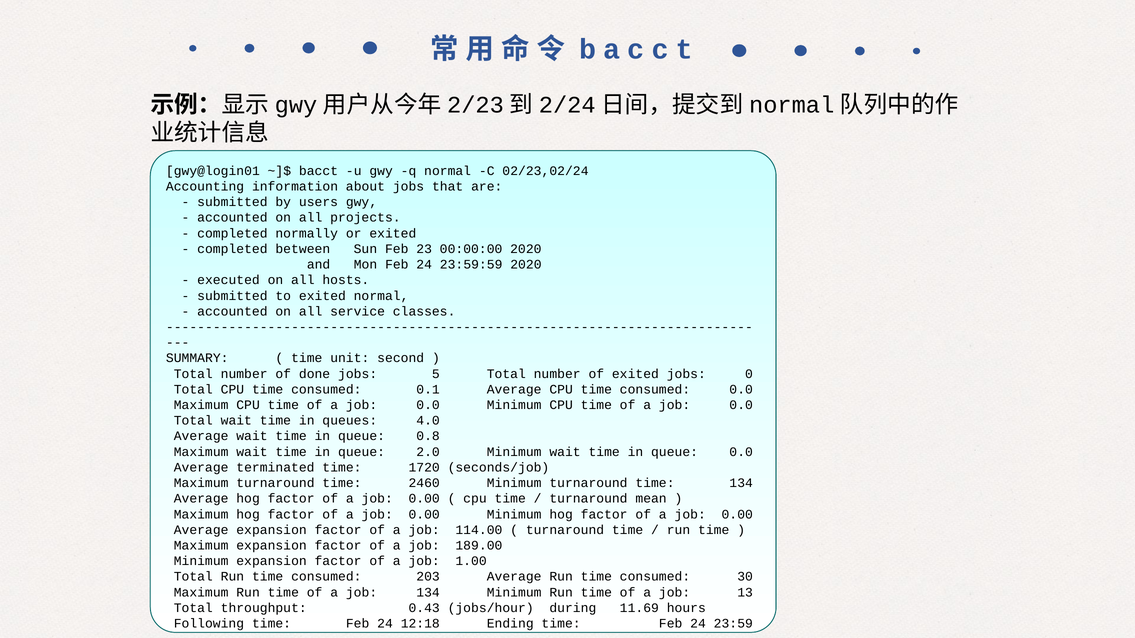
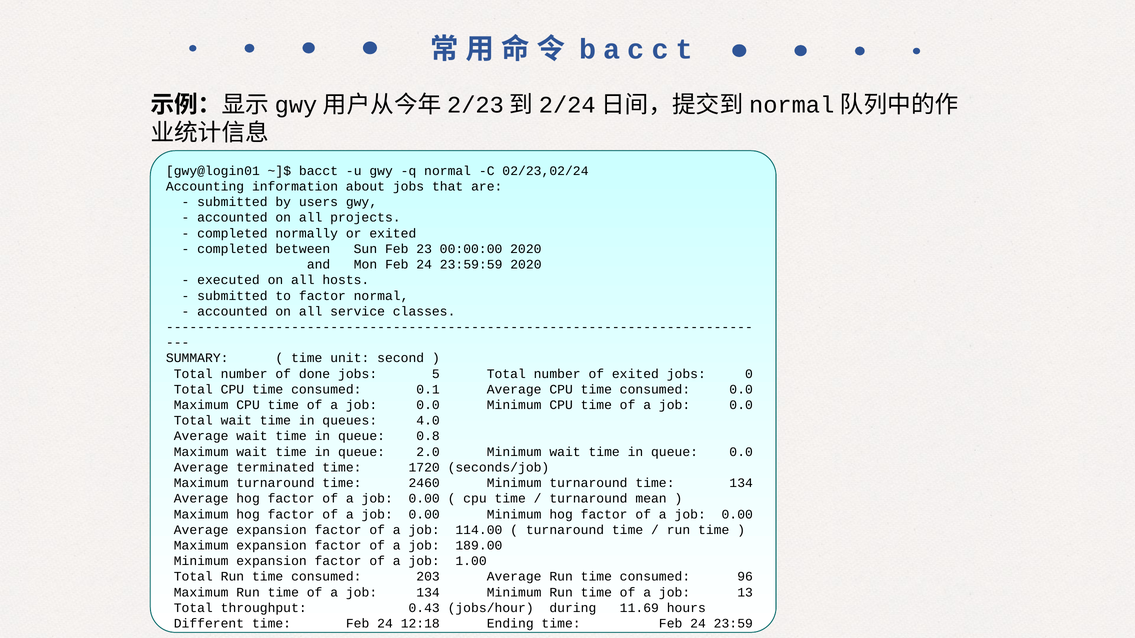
to exited: exited -> factor (322, 296)
30: 30 -> 96 (745, 577)
Following: Following -> Different (209, 624)
